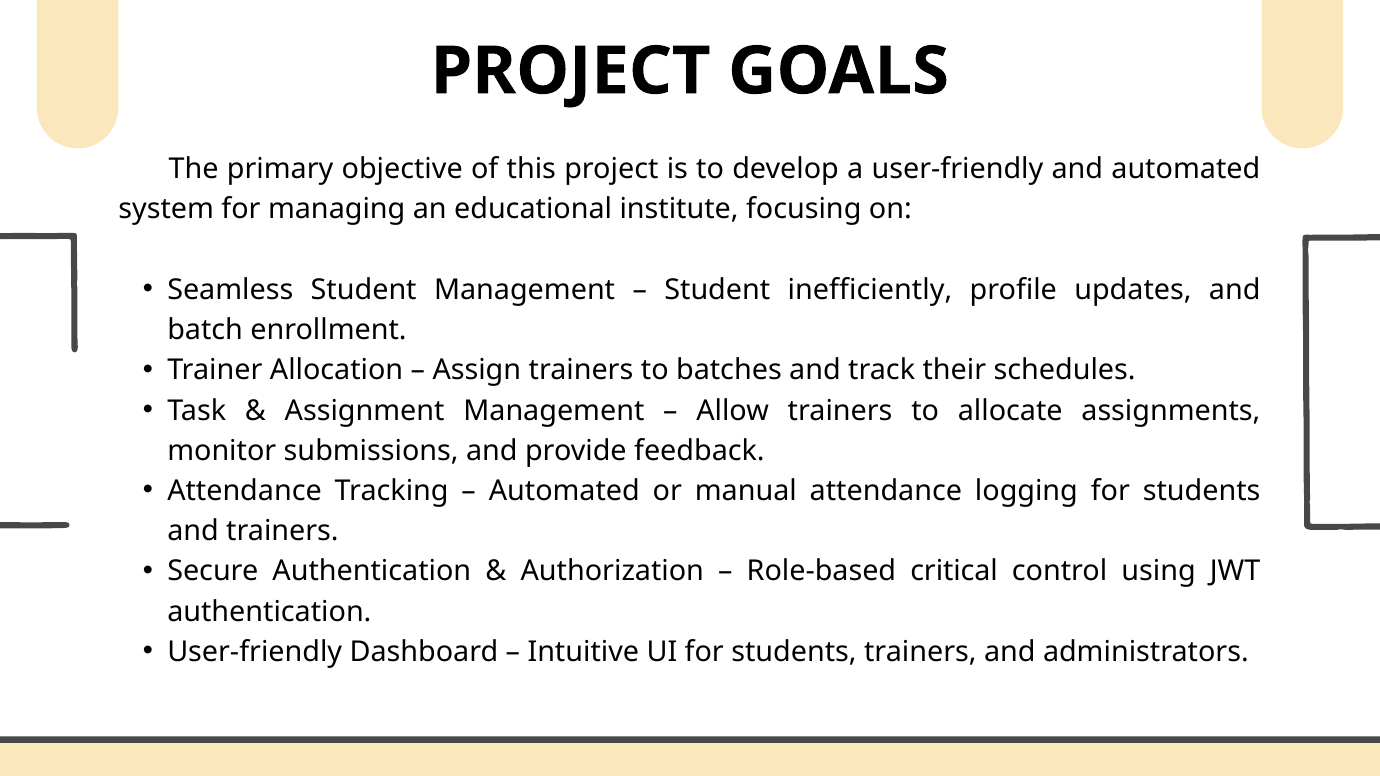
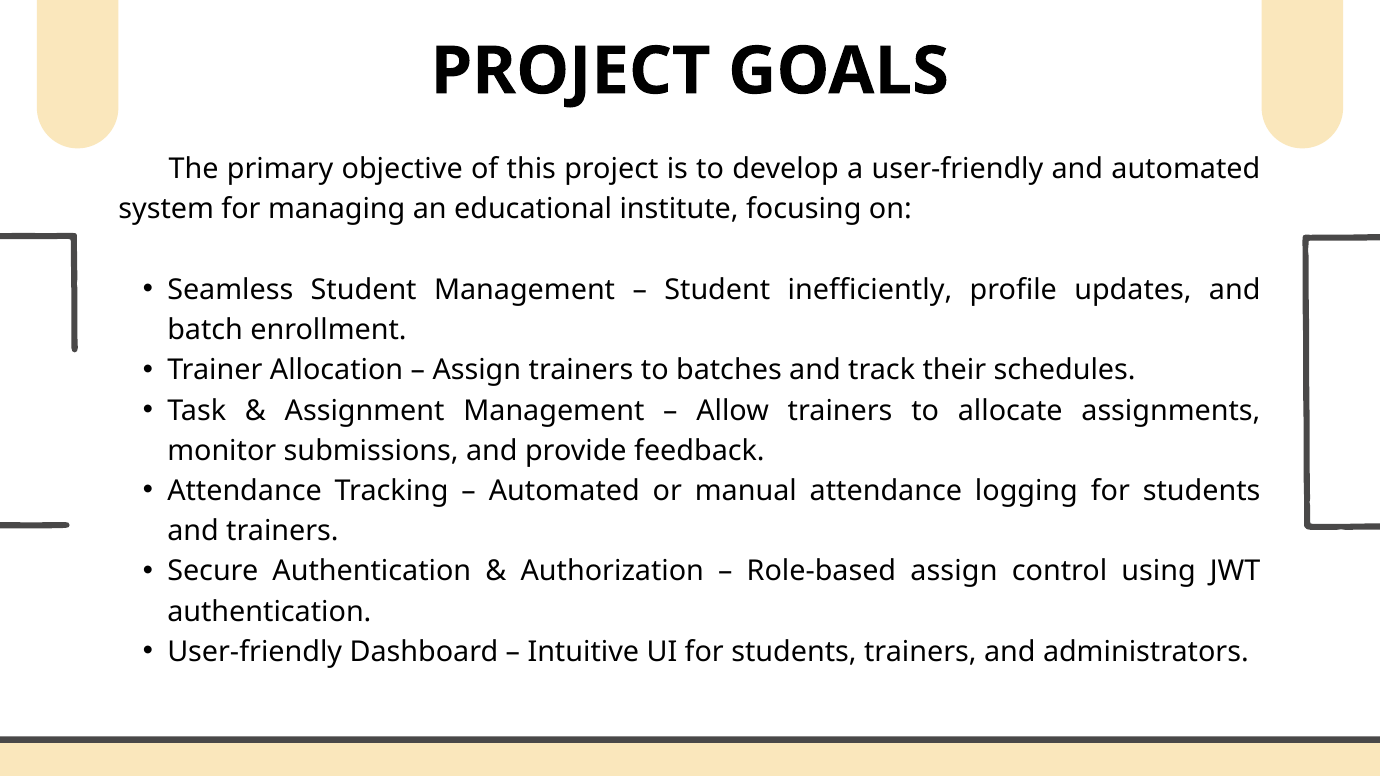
Role-based critical: critical -> assign (954, 572)
